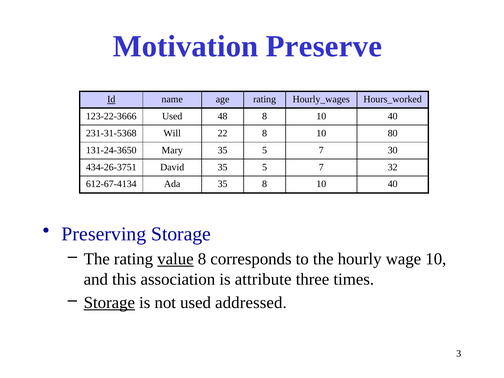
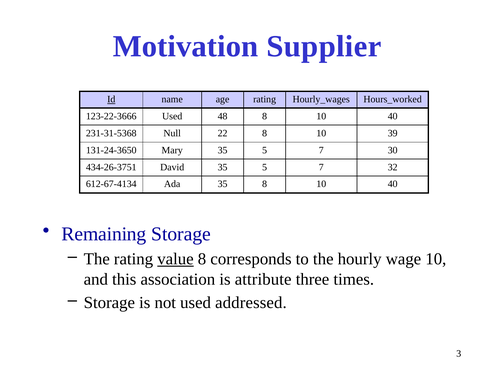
Preserve: Preserve -> Supplier (324, 46)
Will: Will -> Null (172, 133)
80: 80 -> 39 (393, 133)
Preserving: Preserving -> Remaining (104, 234)
Storage underline: present -> none (109, 303)
